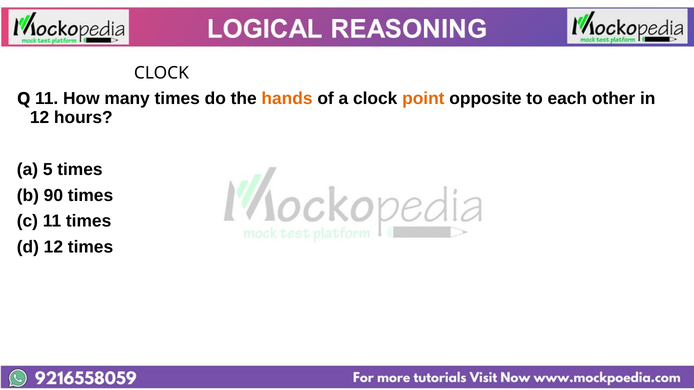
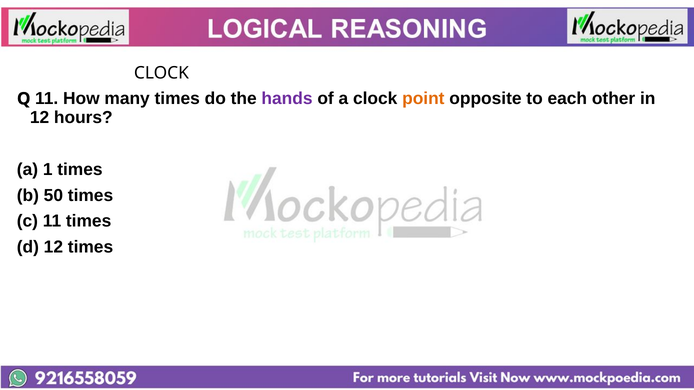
hands colour: orange -> purple (287, 99)
5: 5 -> 1 (48, 170)
90: 90 -> 50 (53, 195)
